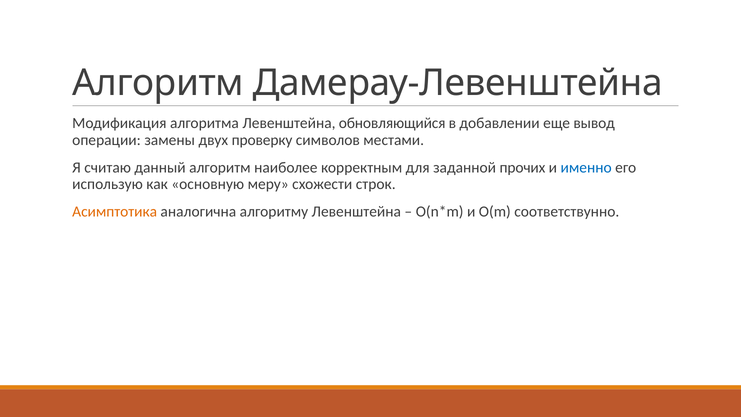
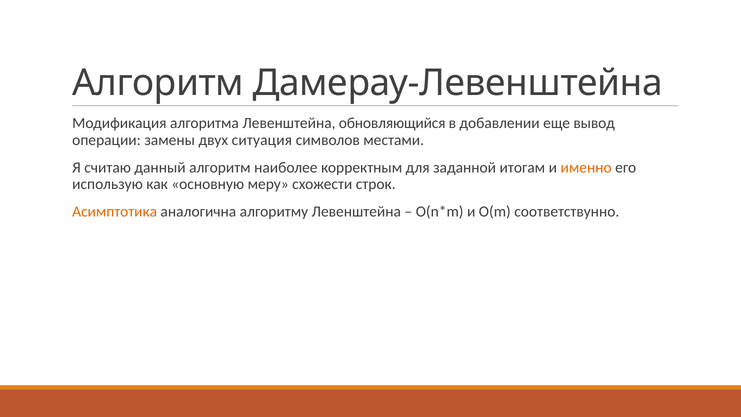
проверку: проверку -> ситуация (262, 140)
прочих: прочих -> итогам (522, 167)
именно colour: blue -> orange (586, 167)
